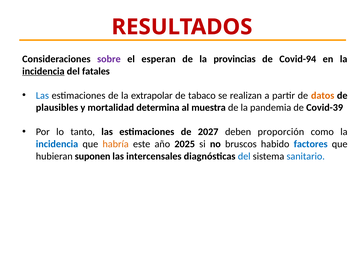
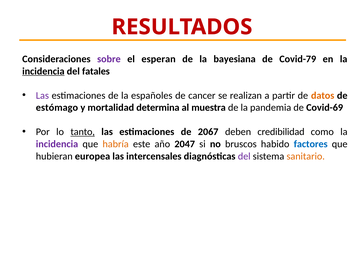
provincias: provincias -> bayesiana (235, 59)
Covid-94: Covid-94 -> Covid-79 (298, 59)
Las colour: blue -> purple (42, 95)
extrapolar: extrapolar -> españoles (152, 95)
tabaco: tabaco -> cancer (202, 95)
plausibles: plausibles -> estómago (57, 108)
Covid-39: Covid-39 -> Covid-69 (325, 108)
tanto underline: none -> present (83, 132)
2027: 2027 -> 2067 (208, 132)
proporción: proporción -> credibilidad (281, 132)
incidencia colour: blue -> purple (57, 144)
2025: 2025 -> 2047 (185, 144)
suponen: suponen -> europea (93, 156)
del colour: blue -> purple (244, 156)
sanitario colour: blue -> orange (306, 156)
